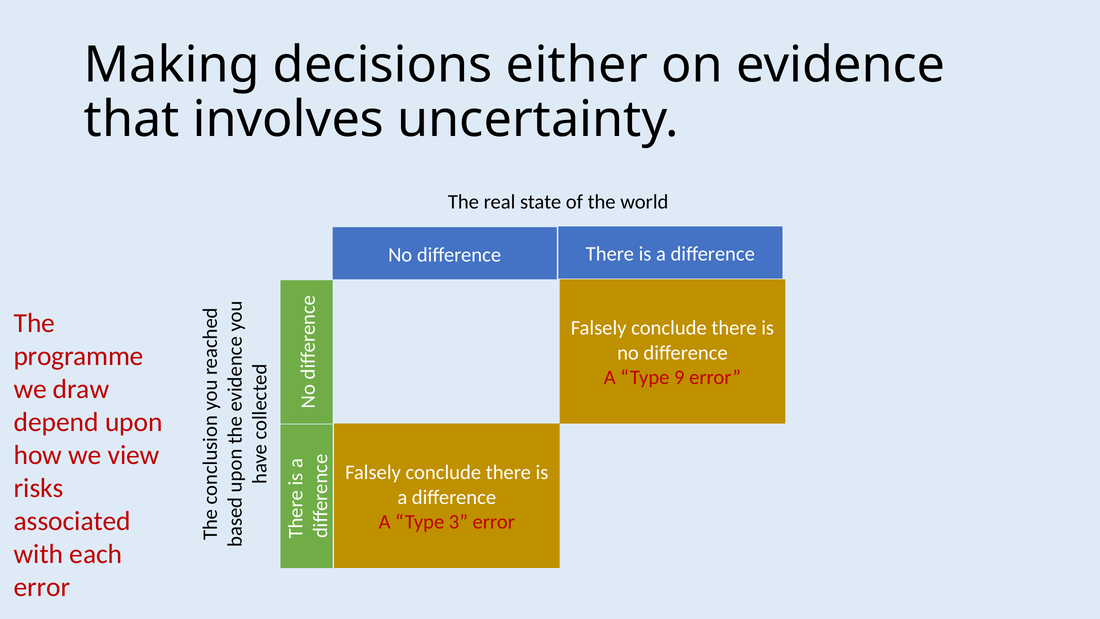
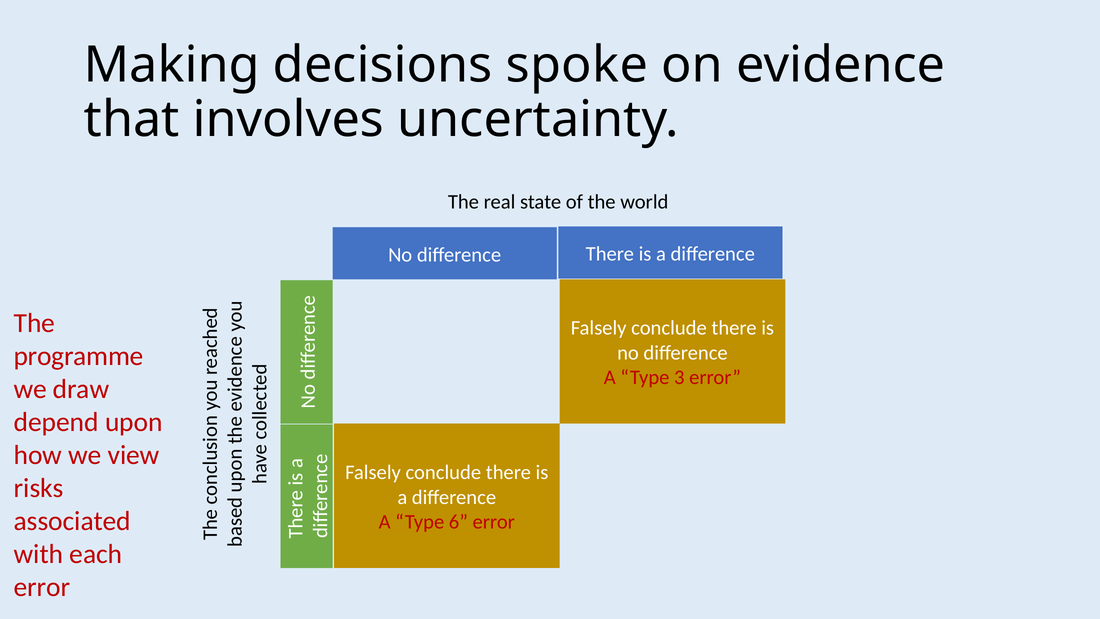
either: either -> spoke (577, 65)
9: 9 -> 3 (679, 377)
3: 3 -> 6 (458, 522)
